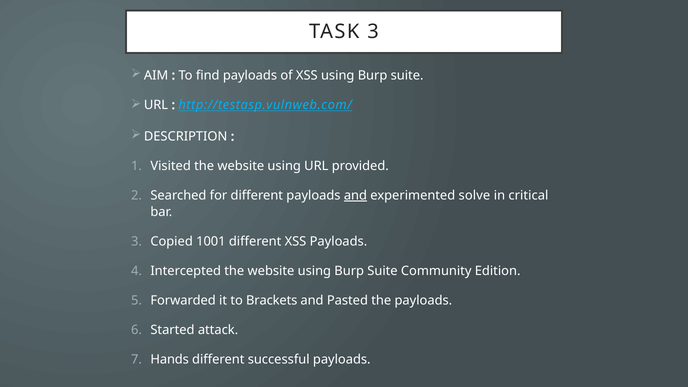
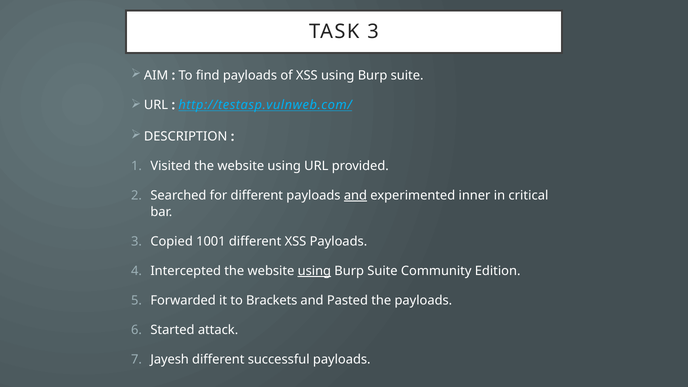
solve: solve -> inner (475, 195)
using underline: none -> present (314, 271)
Hands: Hands -> Jayesh (170, 359)
